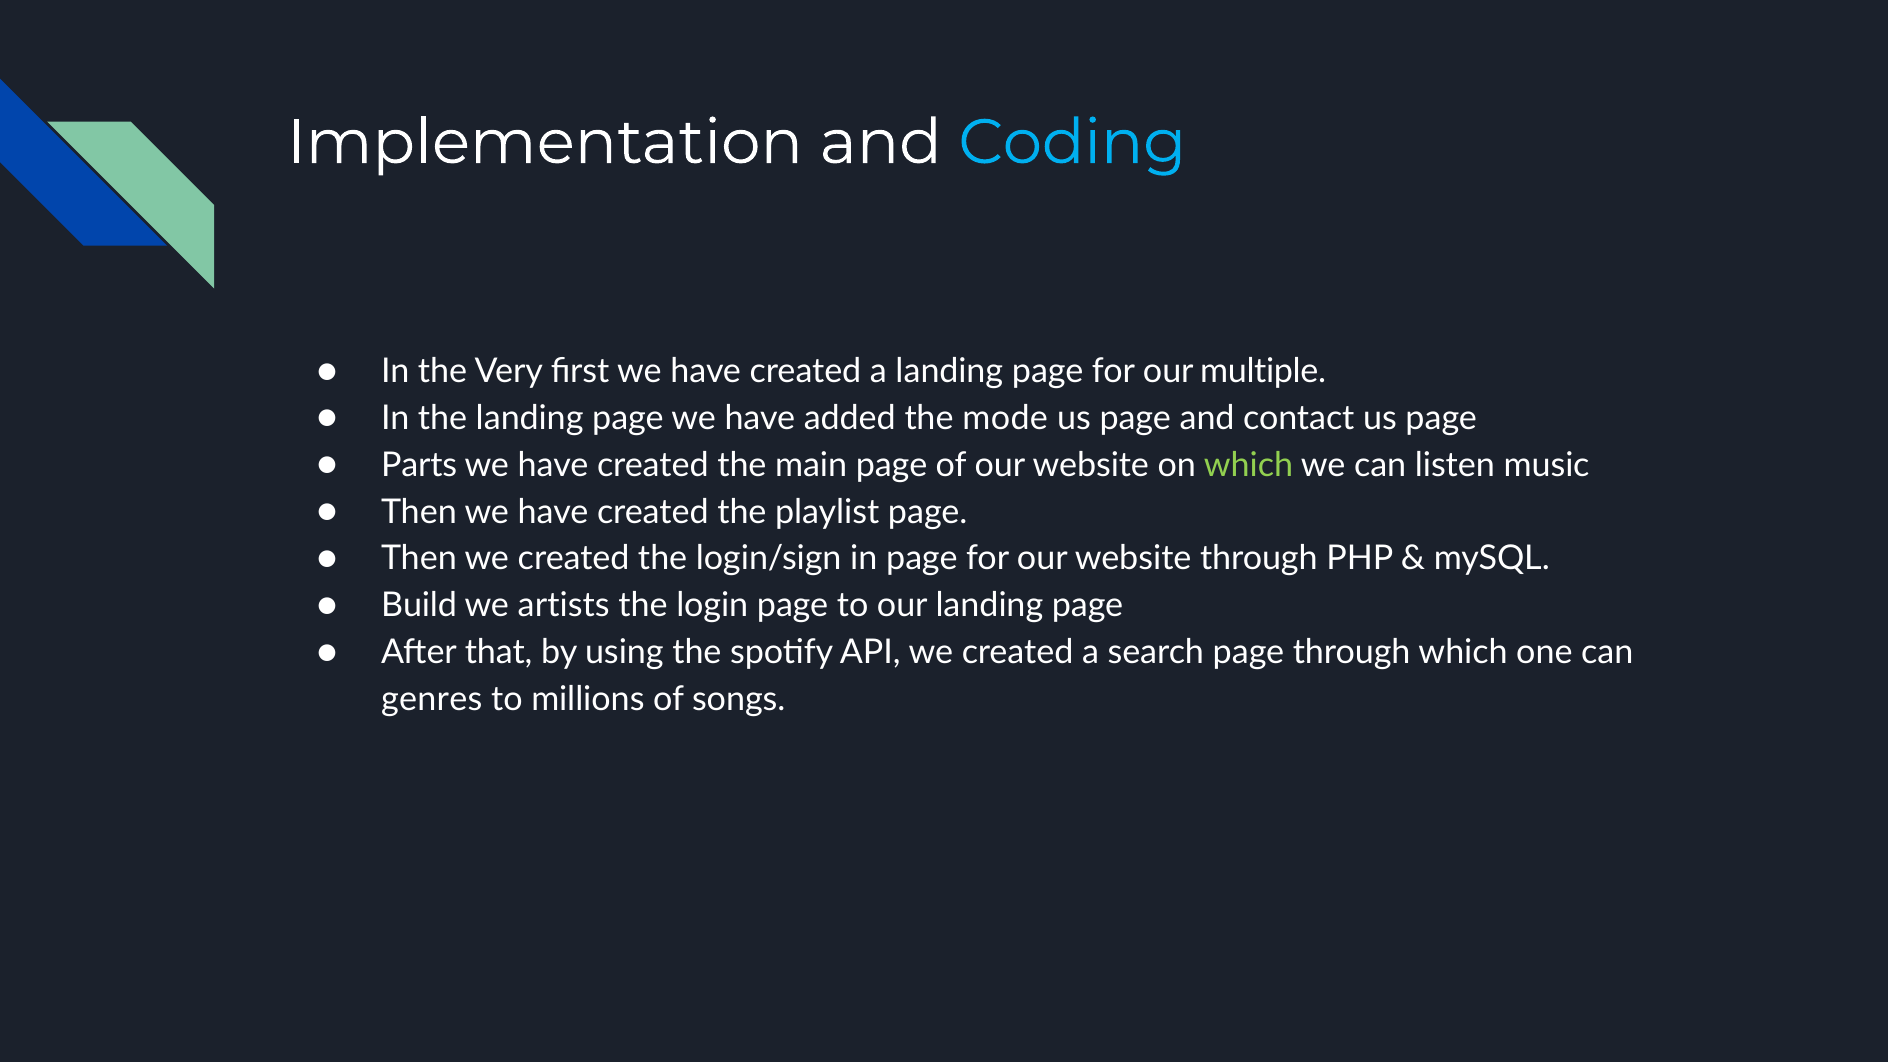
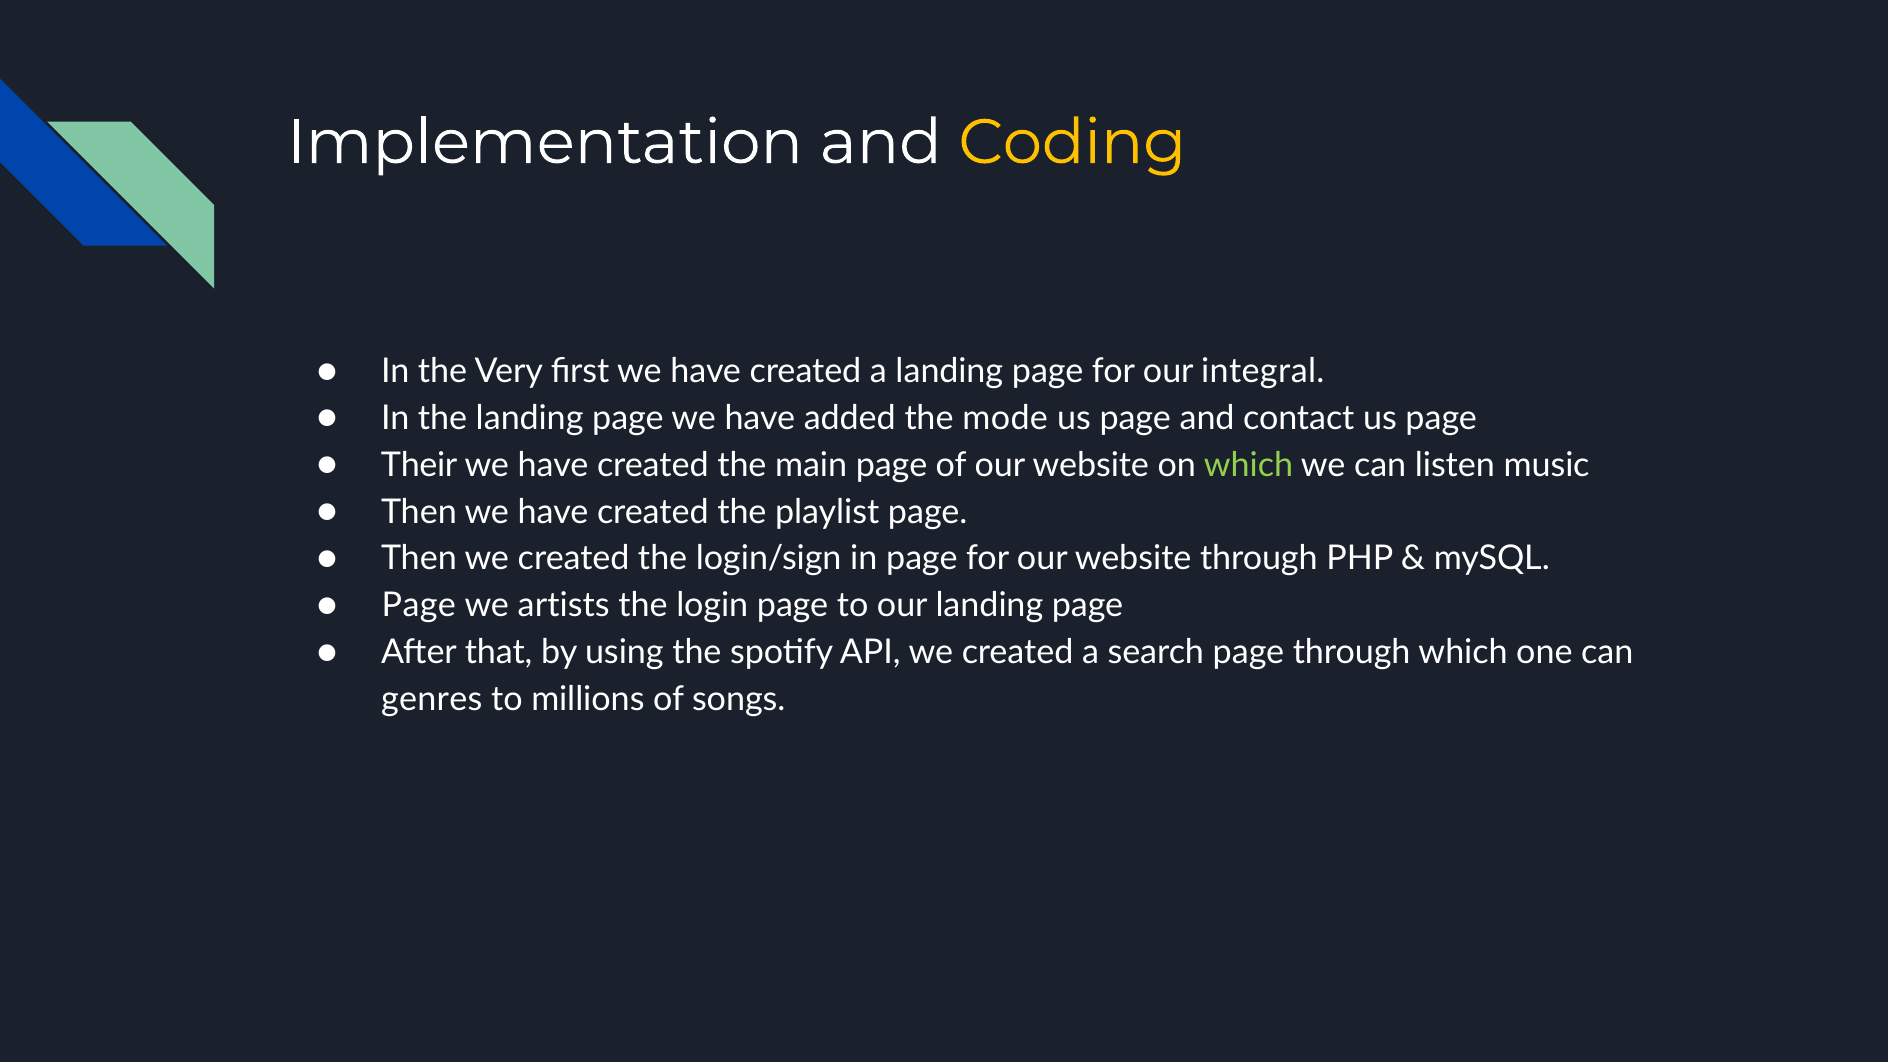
Coding colour: light blue -> yellow (1072, 142)
multiple: multiple -> integral (1263, 371)
Parts: Parts -> Their (419, 465)
Build: Build -> Page (419, 605)
